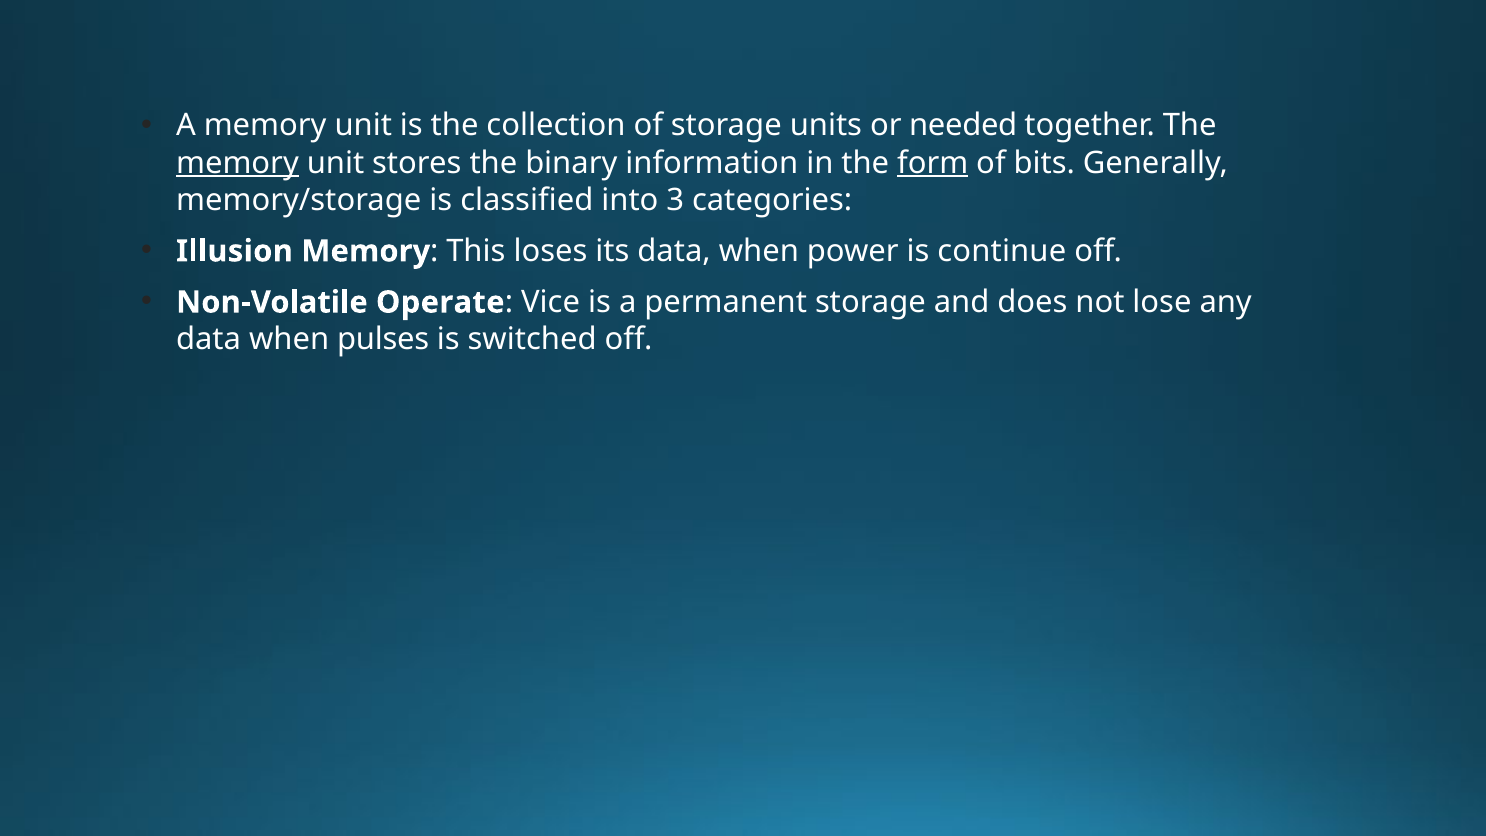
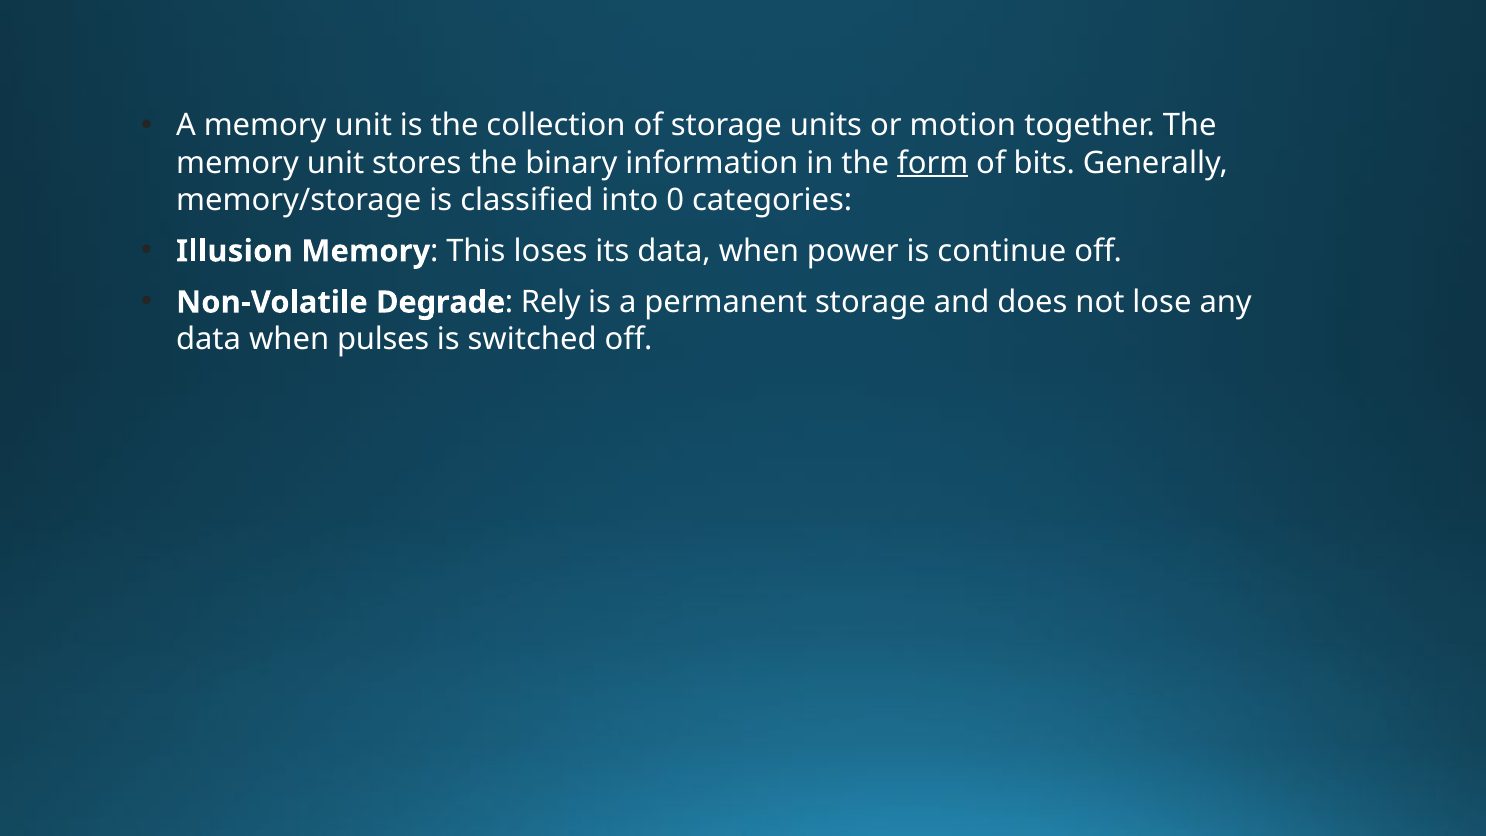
needed: needed -> motion (963, 126)
memory underline: present -> none (237, 163)
3: 3 -> 0 (675, 200)
Operate: Operate -> Degrade (441, 302)
Vice: Vice -> Rely (551, 302)
